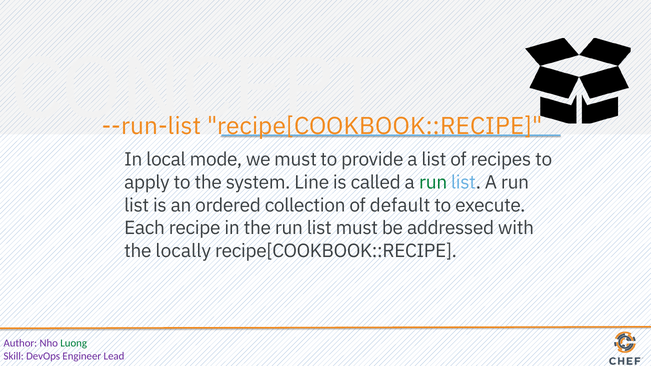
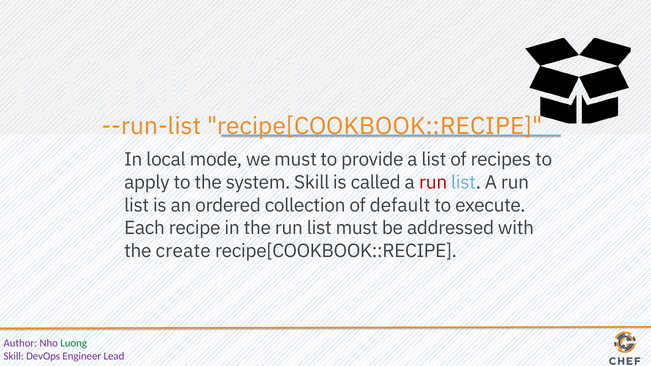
system Line: Line -> Skill (312, 183)
run colour: green -> red (433, 183)
locally: locally -> create (183, 251)
